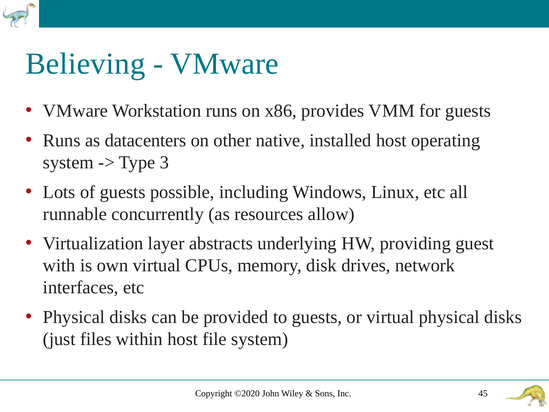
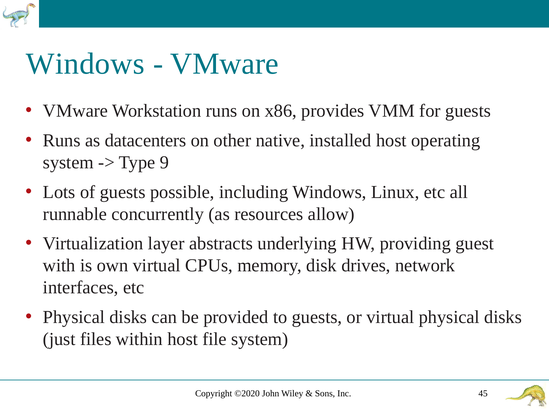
Believing: Believing -> Windows (85, 64)
3: 3 -> 9 (164, 162)
